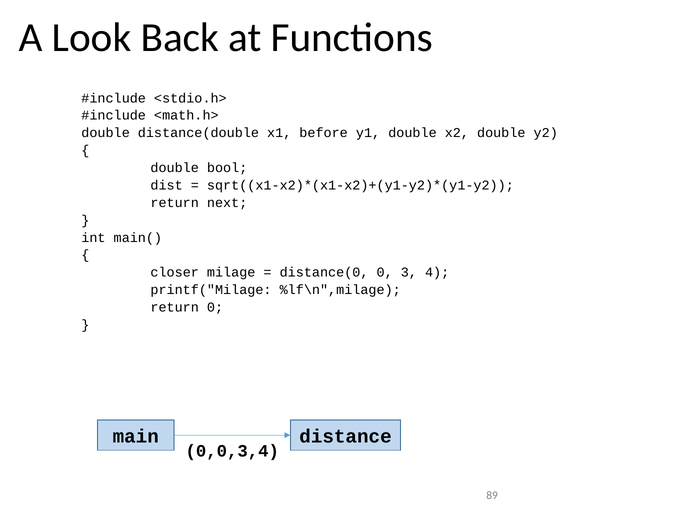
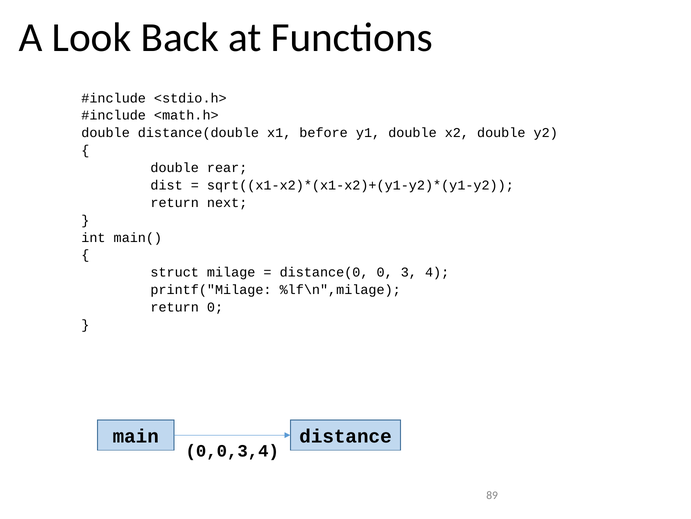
bool: bool -> rear (227, 168)
closer: closer -> struct (175, 272)
